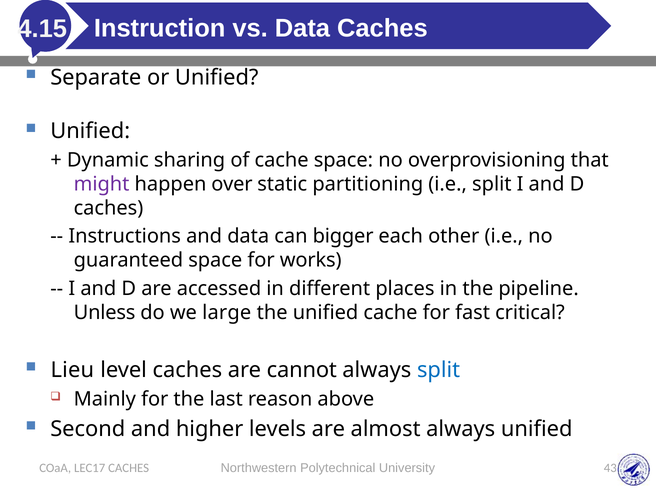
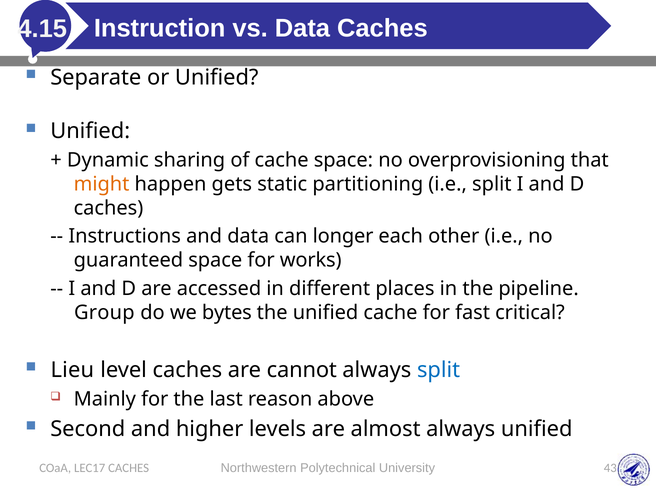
might colour: purple -> orange (102, 184)
over: over -> gets (232, 184)
bigger: bigger -> longer (343, 236)
Unless: Unless -> Group (104, 312)
large: large -> bytes (227, 312)
